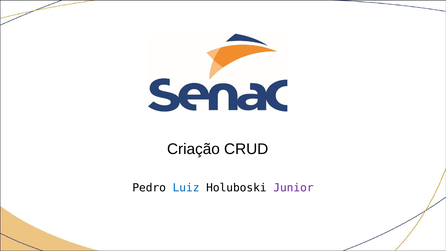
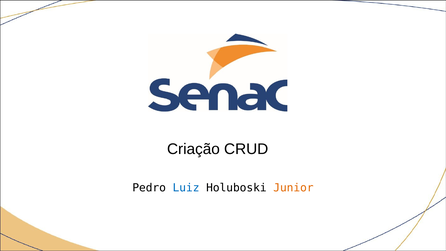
Junior colour: purple -> orange (293, 188)
